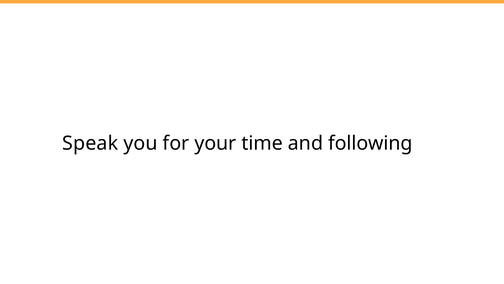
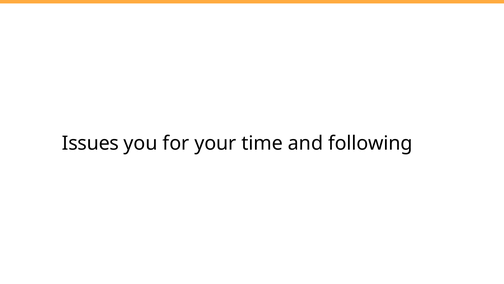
Speak: Speak -> Issues (90, 143)
